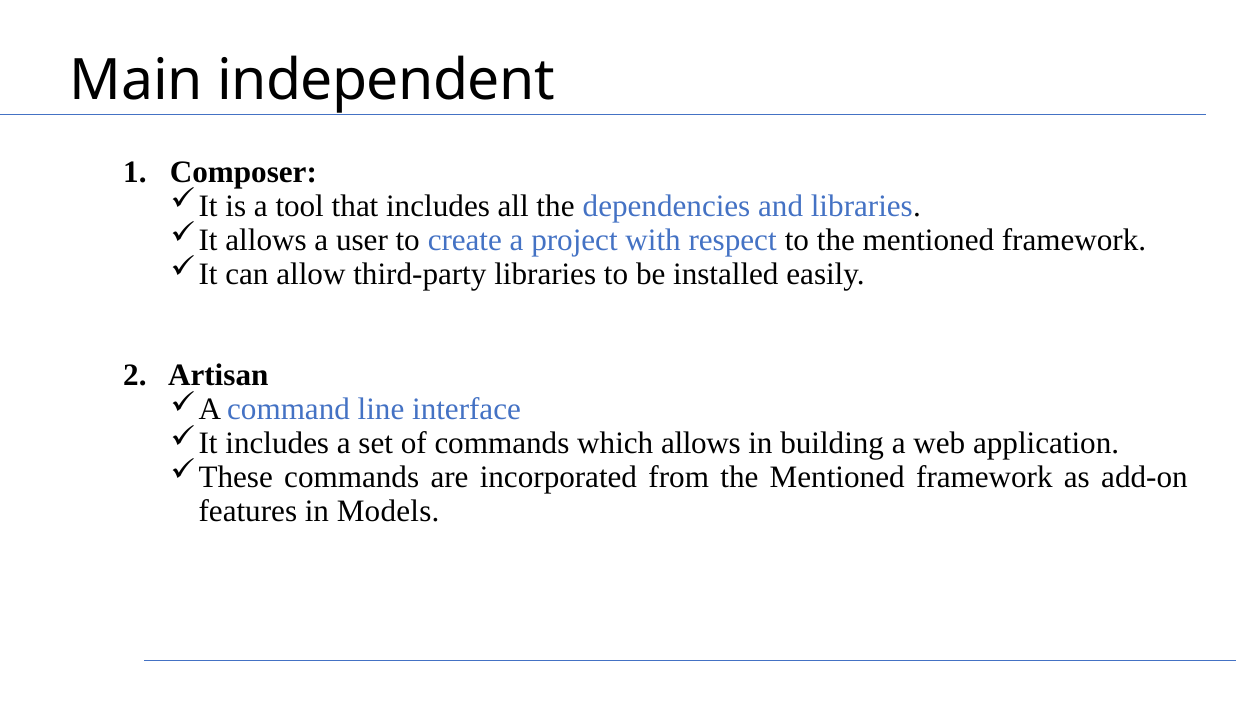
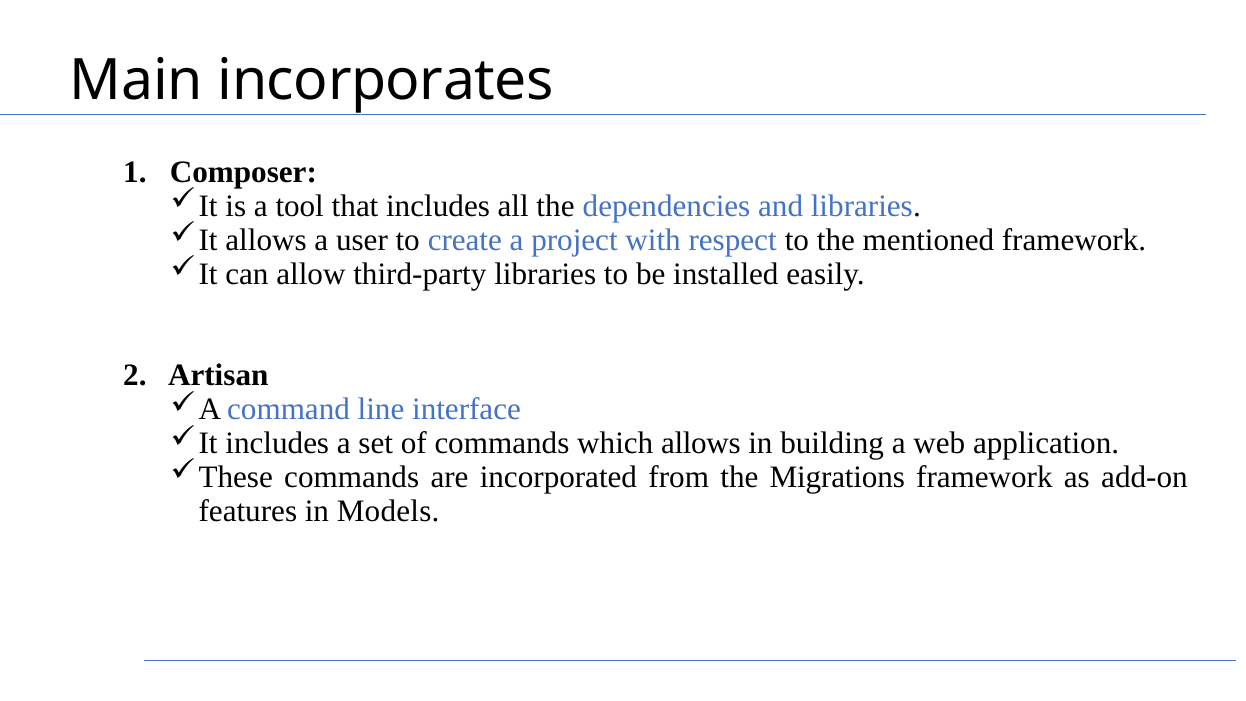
independent: independent -> incorporates (386, 81)
from the Mentioned: Mentioned -> Migrations (837, 477)
